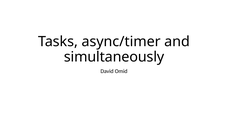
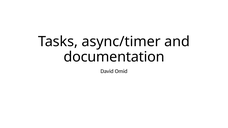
simultaneously: simultaneously -> documentation (114, 57)
